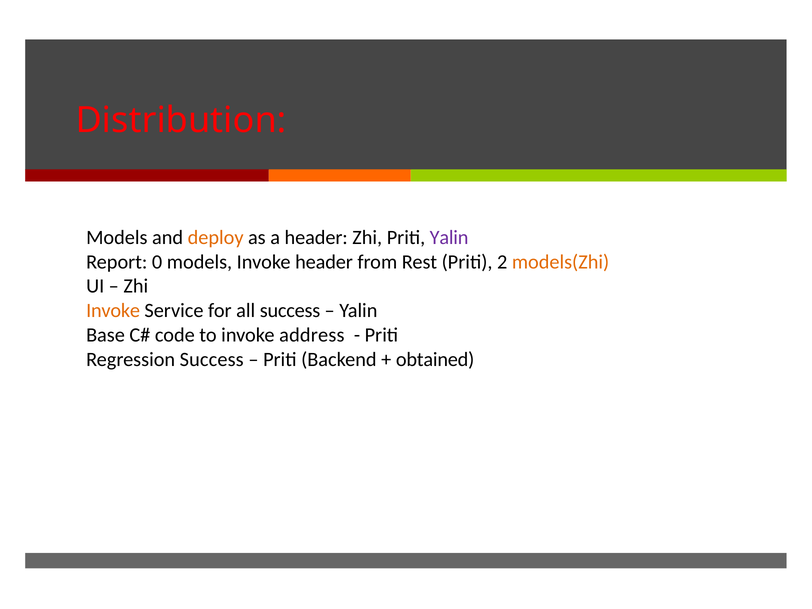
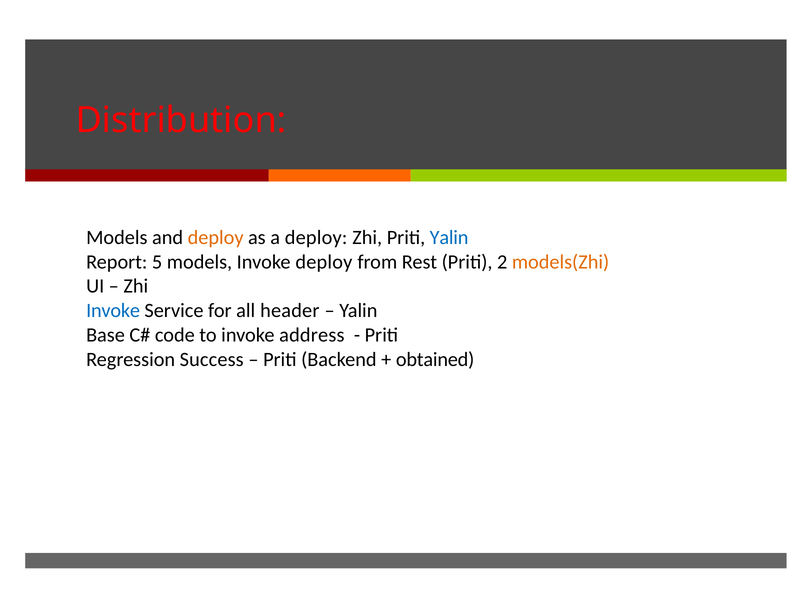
a header: header -> deploy (316, 238)
Yalin colour: purple -> blue (449, 238)
0: 0 -> 5 (157, 262)
Invoke header: header -> deploy (324, 262)
Invoke colour: orange -> blue (113, 311)
all success: success -> header (290, 311)
